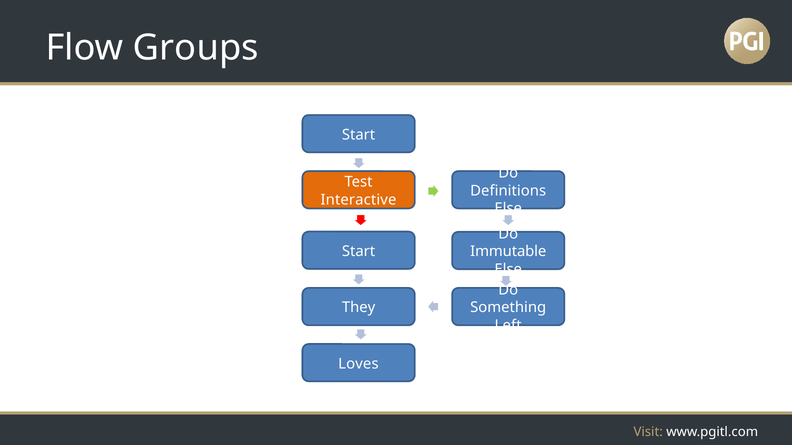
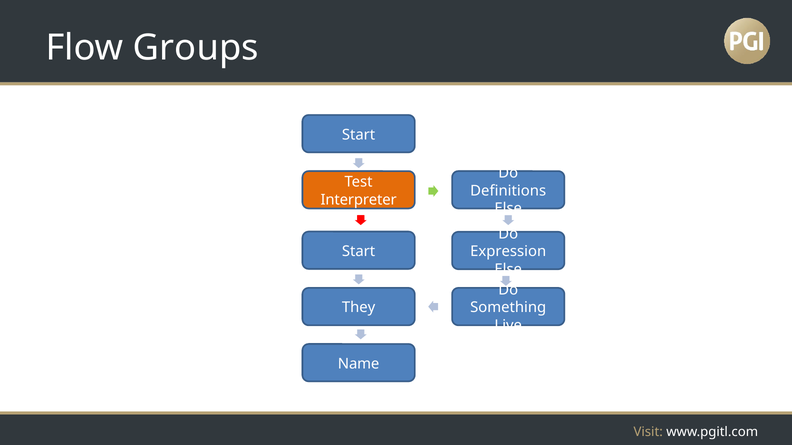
Interactive: Interactive -> Interpreter (359, 200)
Immutable: Immutable -> Expression (508, 252)
Left: Left -> Live (508, 326)
Loves: Loves -> Name (359, 364)
